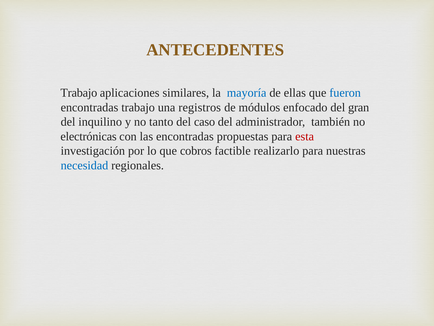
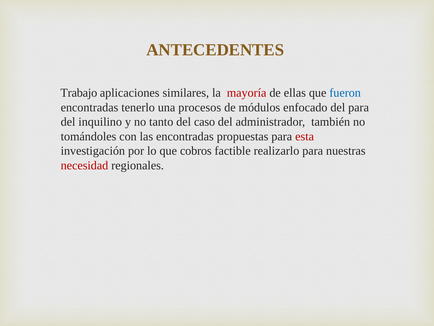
mayoría colour: blue -> red (247, 93)
encontradas trabajo: trabajo -> tenerlo (138, 107)
registros: registros -> procesos (200, 107)
del gran: gran -> para (359, 107)
electrónicas: electrónicas -> tomándoles (89, 136)
necesidad colour: blue -> red (84, 165)
